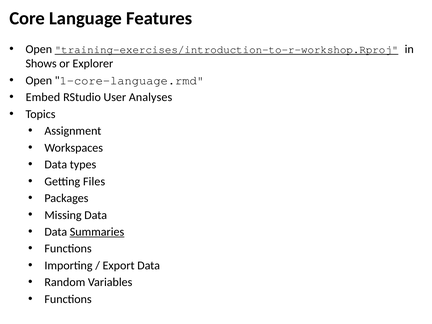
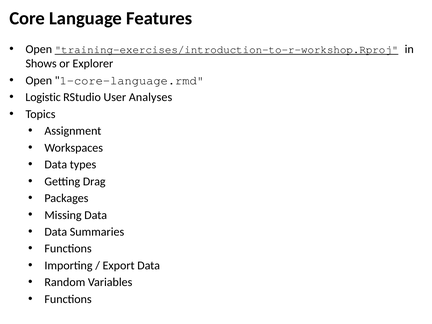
Embed: Embed -> Logistic (43, 97)
Files: Files -> Drag (94, 181)
Summaries underline: present -> none (97, 232)
